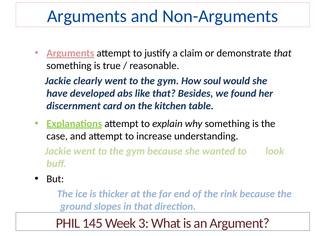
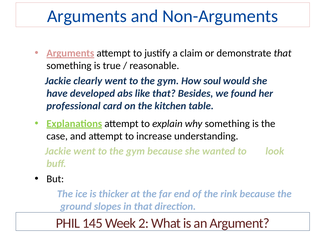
discernment: discernment -> professional (74, 106)
3: 3 -> 2 (144, 224)
